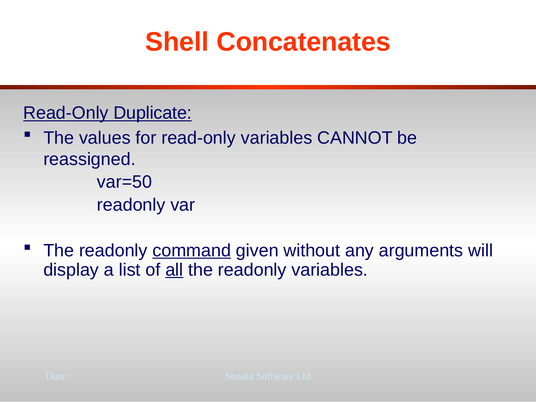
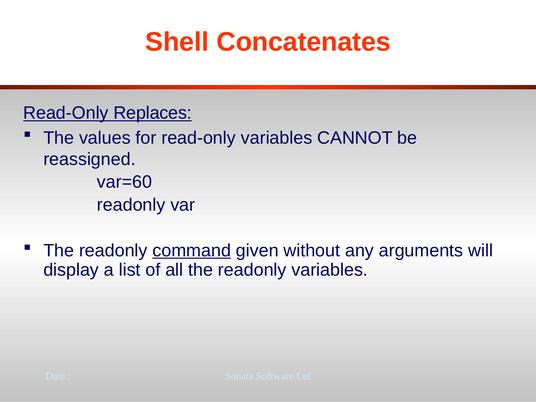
Duplicate: Duplicate -> Replaces (153, 113)
var=50: var=50 -> var=60 (124, 182)
all underline: present -> none (174, 270)
